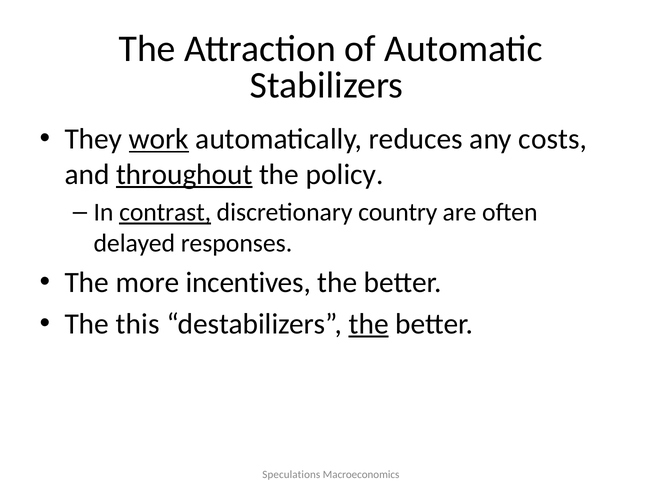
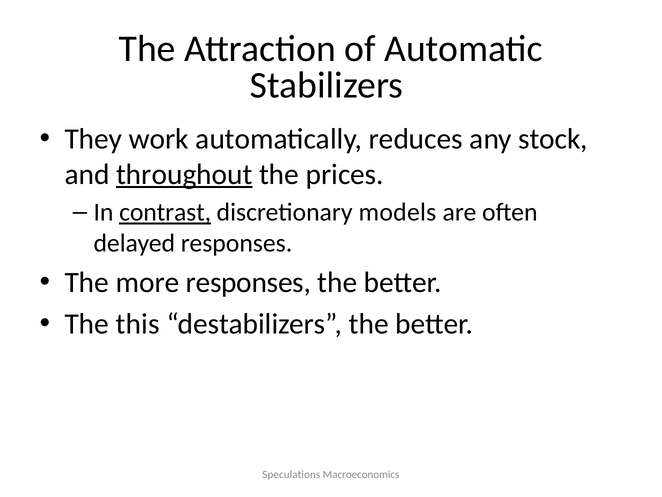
work underline: present -> none (159, 139)
costs: costs -> stock (553, 139)
policy: policy -> prices (345, 174)
country: country -> models (397, 212)
more incentives: incentives -> responses (248, 282)
the underline: present -> none (369, 324)
